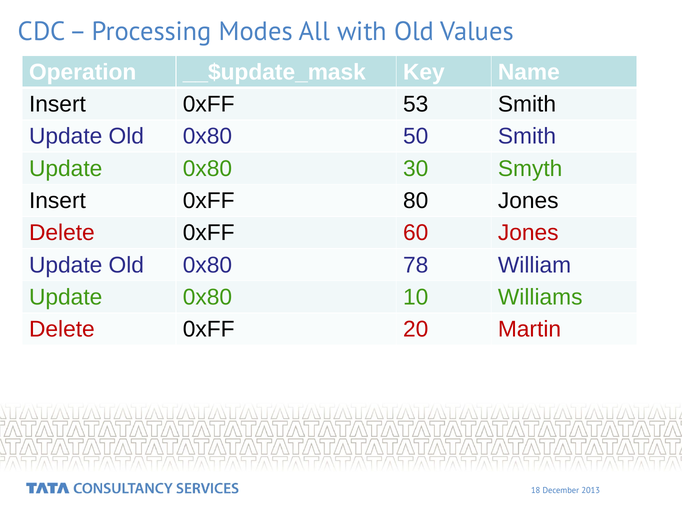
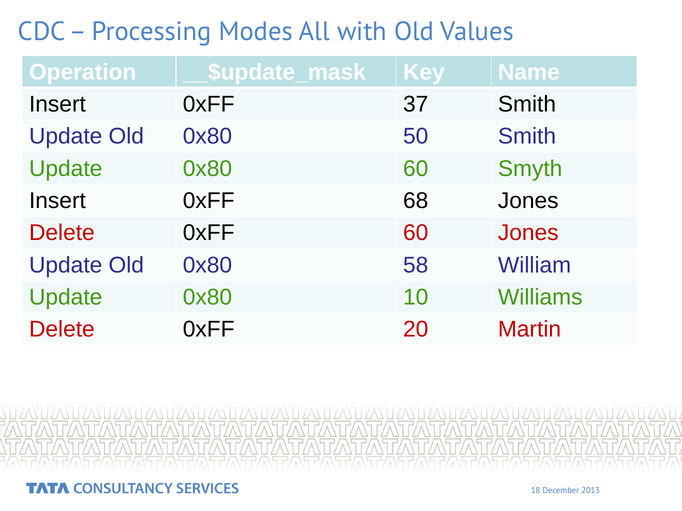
53: 53 -> 37 (416, 104)
0x80 30: 30 -> 60 (416, 169)
80: 80 -> 68 (416, 201)
78: 78 -> 58 (416, 265)
